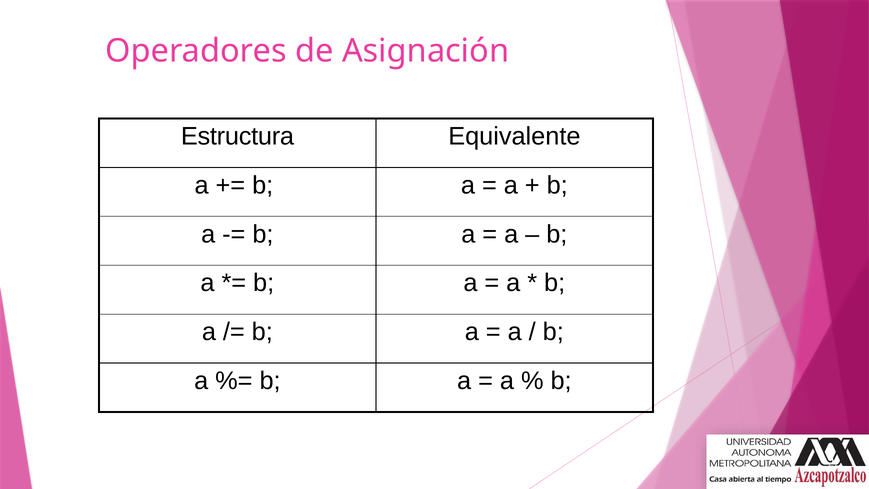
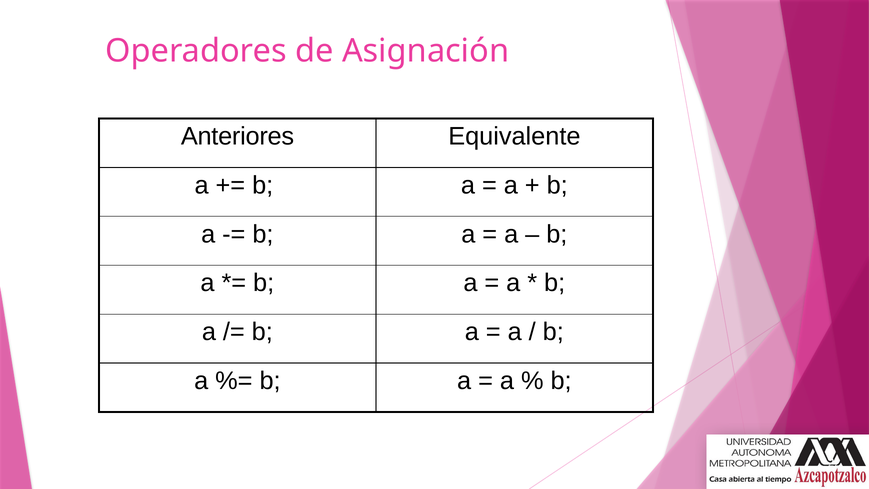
Estructura: Estructura -> Anteriores (237, 136)
